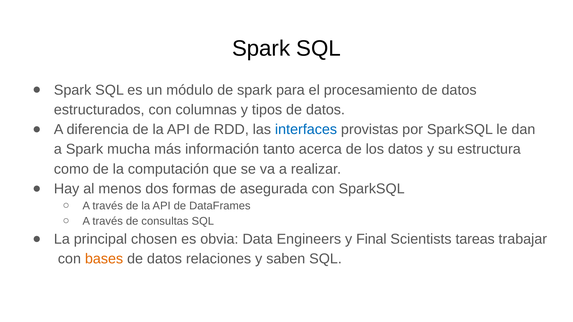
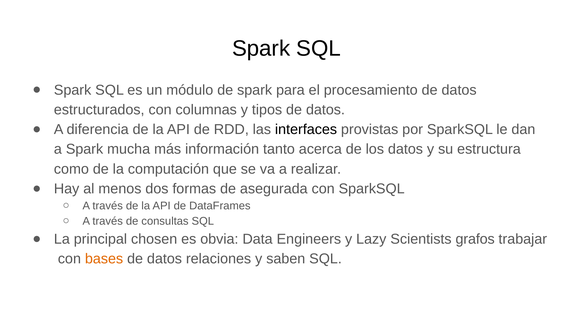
interfaces colour: blue -> black (306, 130)
Final: Final -> Lazy (371, 239)
tareas: tareas -> grafos (475, 239)
